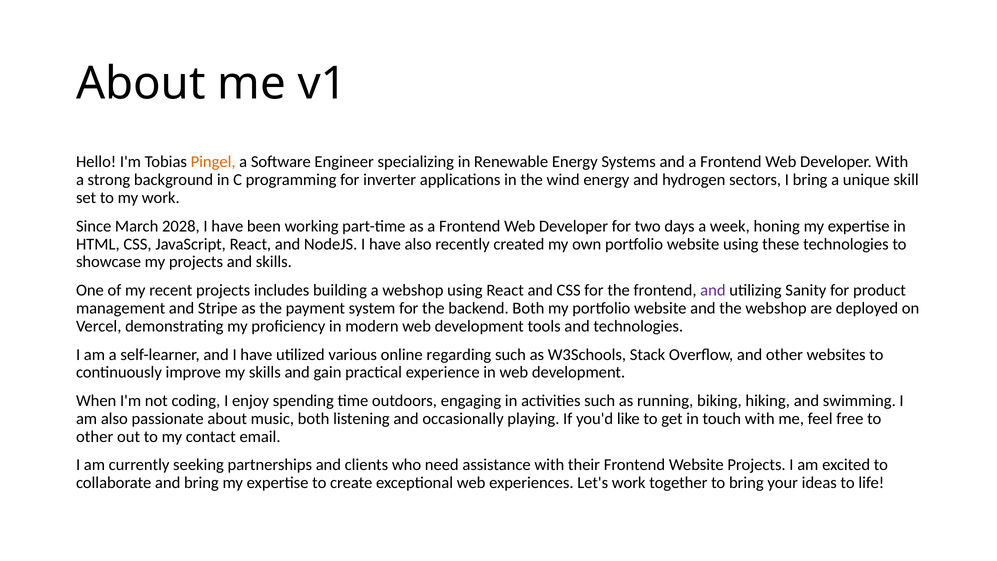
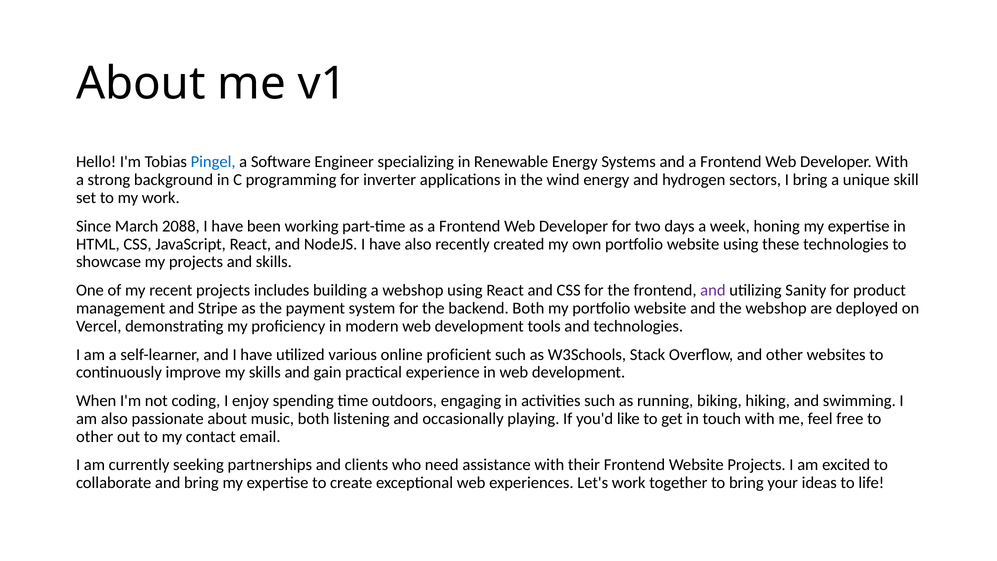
Pingel colour: orange -> blue (213, 162)
2028: 2028 -> 2088 (181, 226)
regarding: regarding -> proficient (459, 354)
